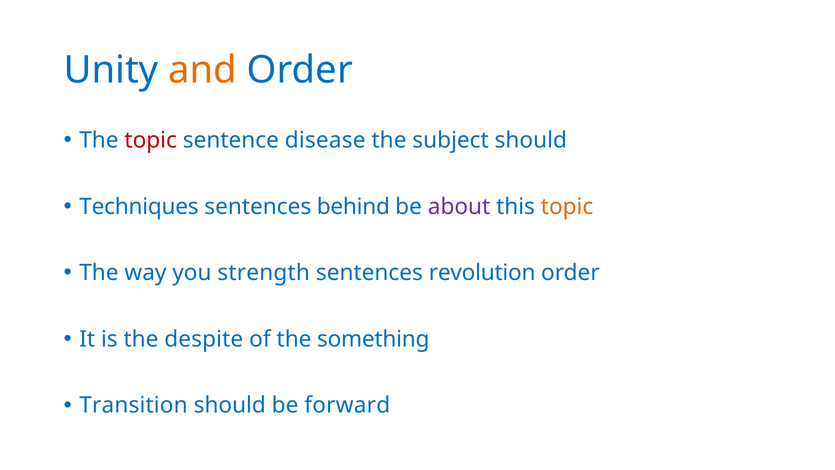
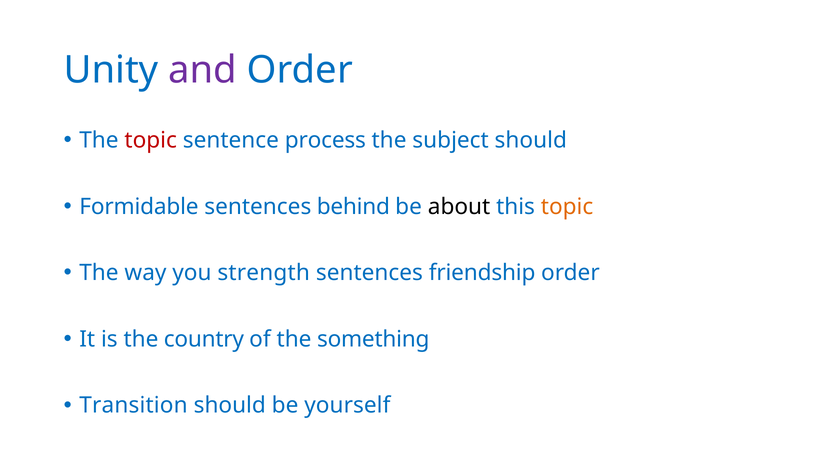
and colour: orange -> purple (203, 70)
disease: disease -> process (325, 140)
Techniques: Techniques -> Formidable (139, 206)
about colour: purple -> black (459, 206)
revolution: revolution -> friendship (482, 273)
despite: despite -> country (204, 339)
forward: forward -> yourself (347, 405)
